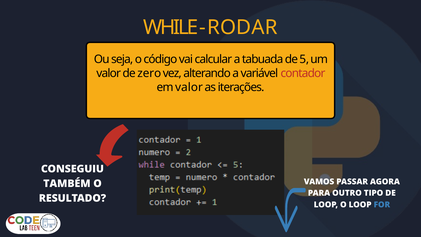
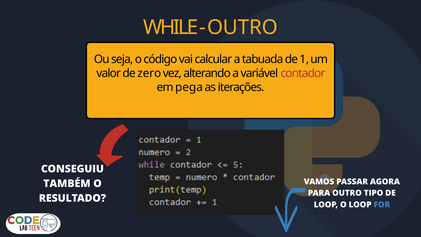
RODAR: RODAR -> OUTRO (242, 27)
5: 5 -> 1 (304, 59)
em valor: valor -> pega (189, 87)
